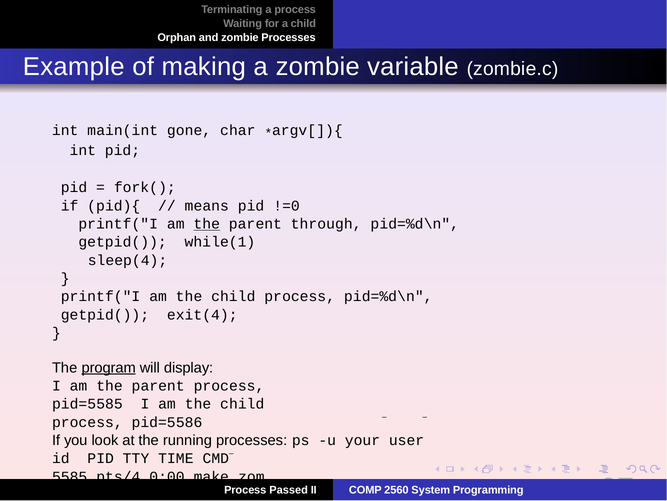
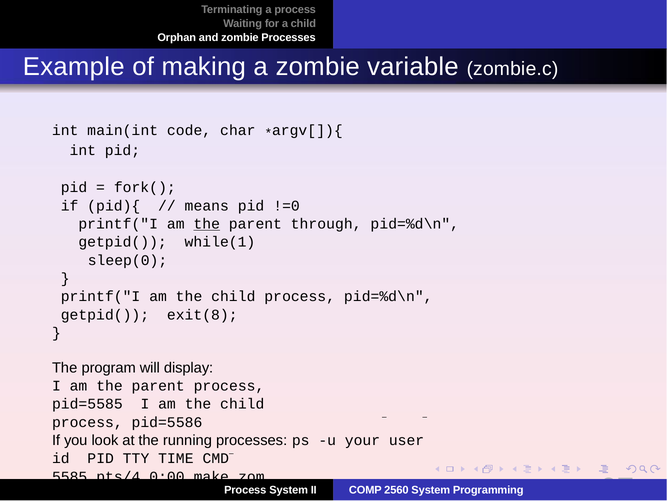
gone: gone -> code (189, 130)
sleep(4: sleep(4 -> sleep(0 (128, 260)
exit(4: exit(4 -> exit(8 (202, 315)
program underline: present -> none (109, 368)
Process Passed: Passed -> System (289, 490)
